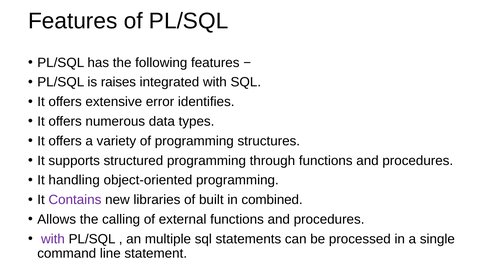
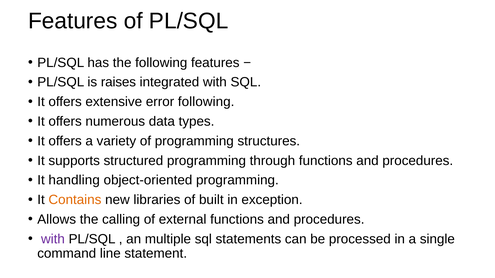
error identifies: identifies -> following (206, 102)
Contains colour: purple -> orange (75, 200)
combined: combined -> exception (272, 200)
